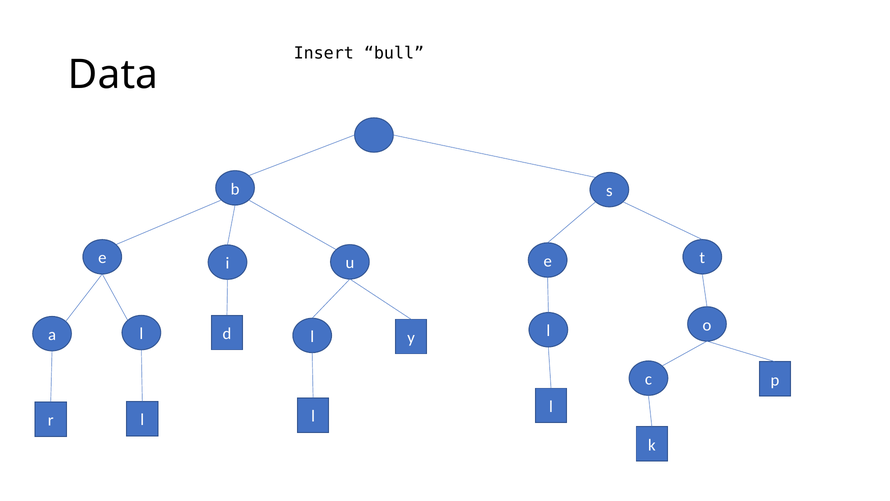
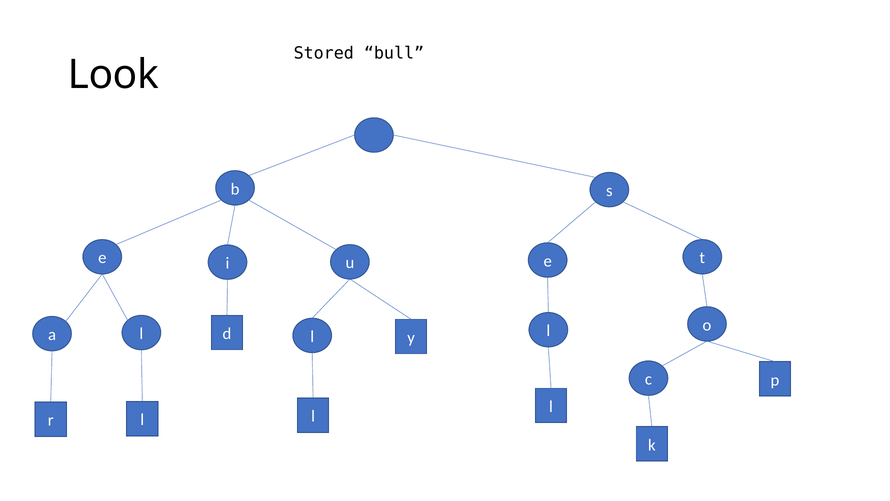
Insert: Insert -> Stored (324, 53)
Data: Data -> Look (113, 75)
